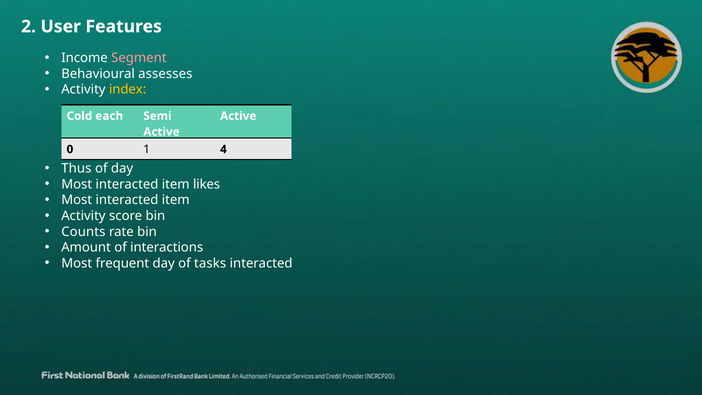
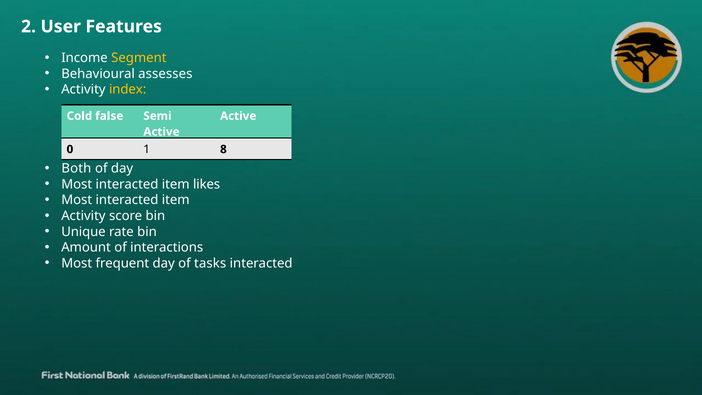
Segment colour: pink -> yellow (139, 58)
each: each -> false (109, 116)
4: 4 -> 8 (223, 149)
Thus: Thus -> Both (76, 168)
Counts: Counts -> Unique (83, 232)
